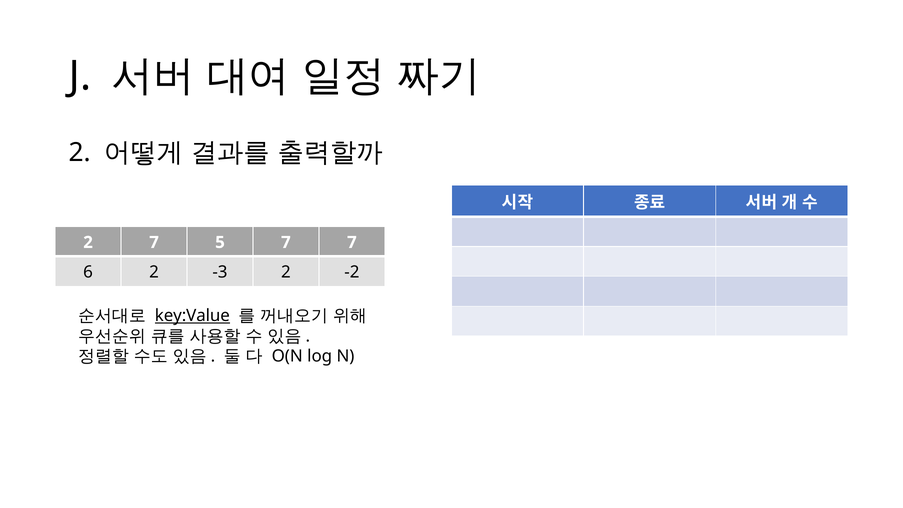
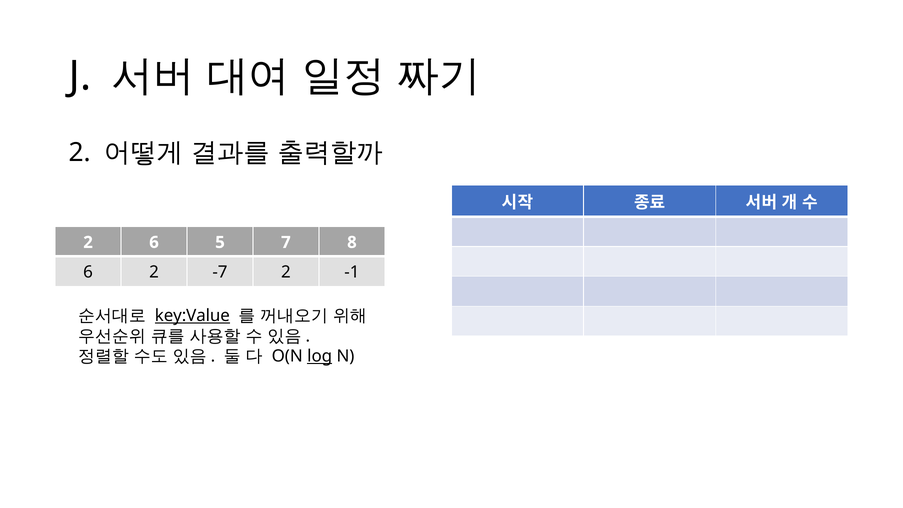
2 7: 7 -> 6 (154, 242)
7 7: 7 -> 8 (352, 242)
-3: -3 -> -7 (220, 272)
-2: -2 -> -1 (352, 272)
log underline: none -> present (320, 356)
